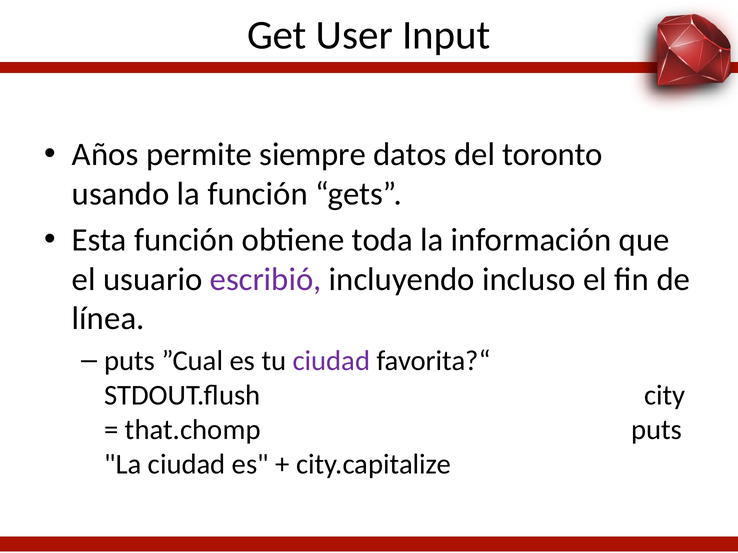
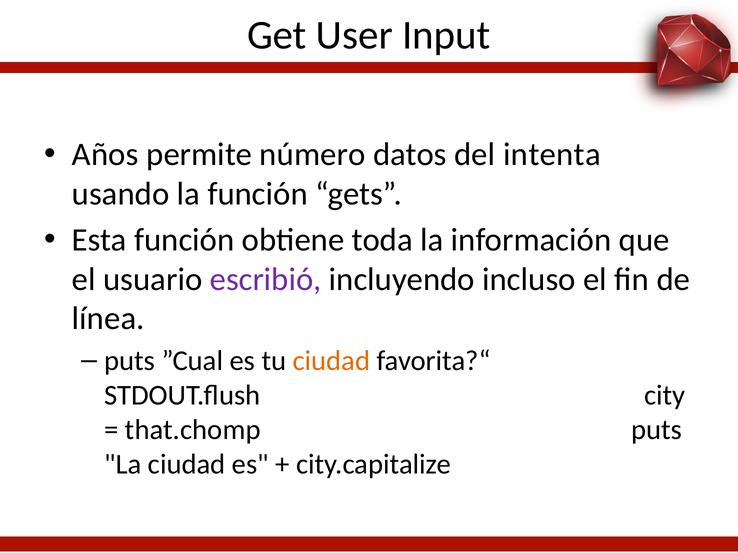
siempre: siempre -> número (313, 155)
toronto: toronto -> intenta (552, 155)
ciudad colour: purple -> orange (331, 361)
